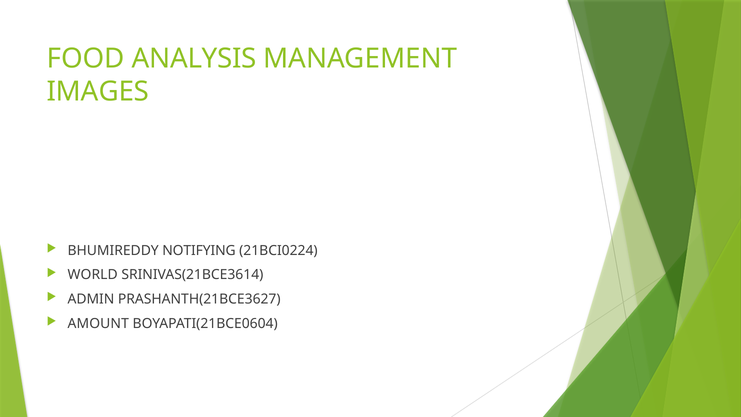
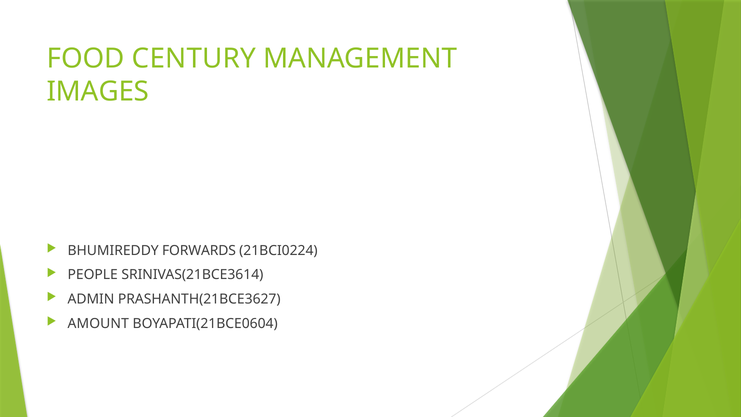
ANALYSIS: ANALYSIS -> CENTURY (194, 58)
NOTIFYING: NOTIFYING -> FORWARDS (199, 250)
WORLD: WORLD -> PEOPLE (93, 275)
